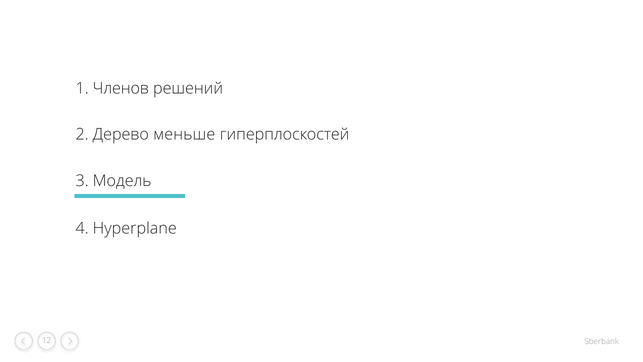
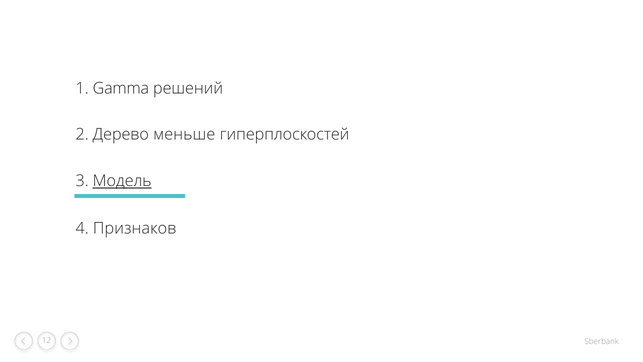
Членов: Членов -> Gamma (121, 88)
Модель underline: none -> present (122, 181)
Hyperplane: Hyperplane -> Признаков (135, 228)
